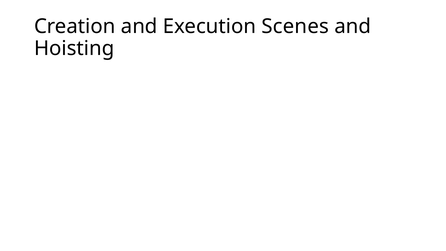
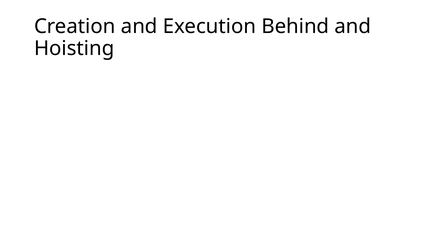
Scenes: Scenes -> Behind (295, 26)
